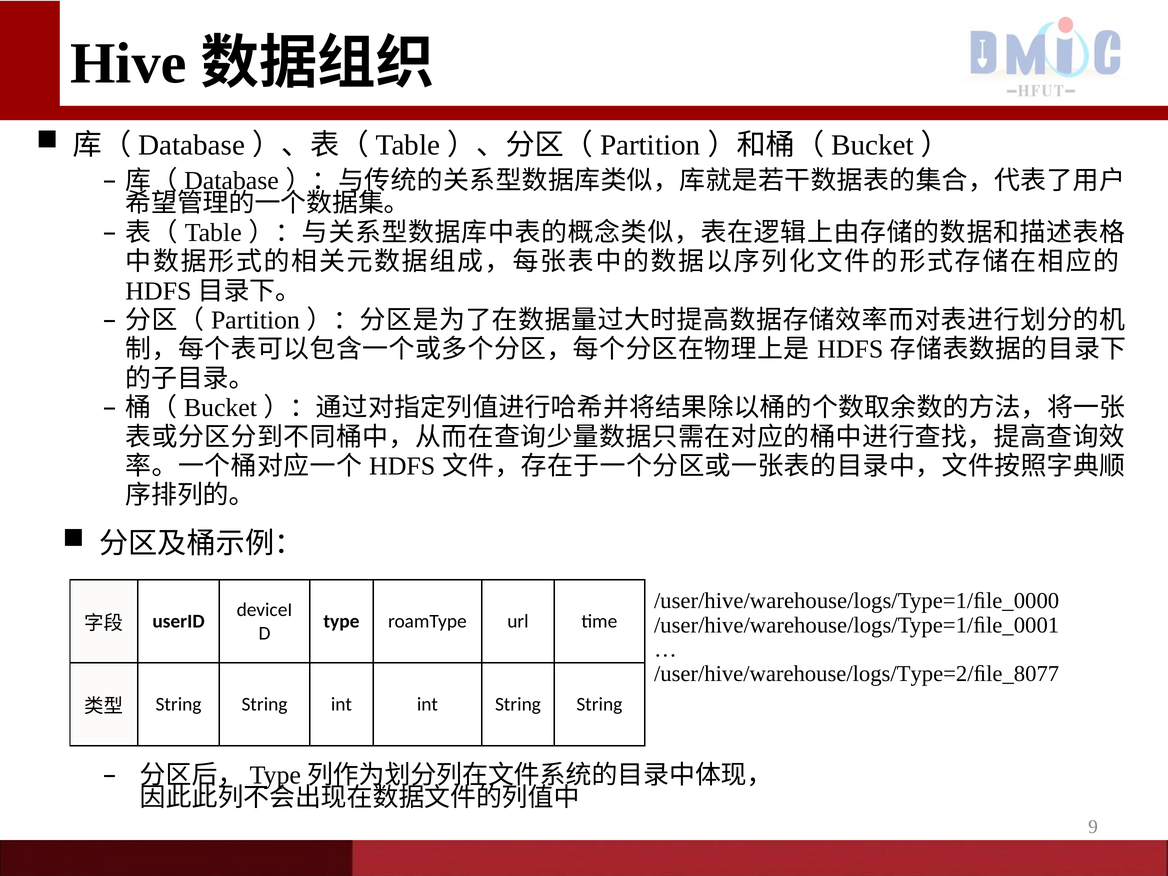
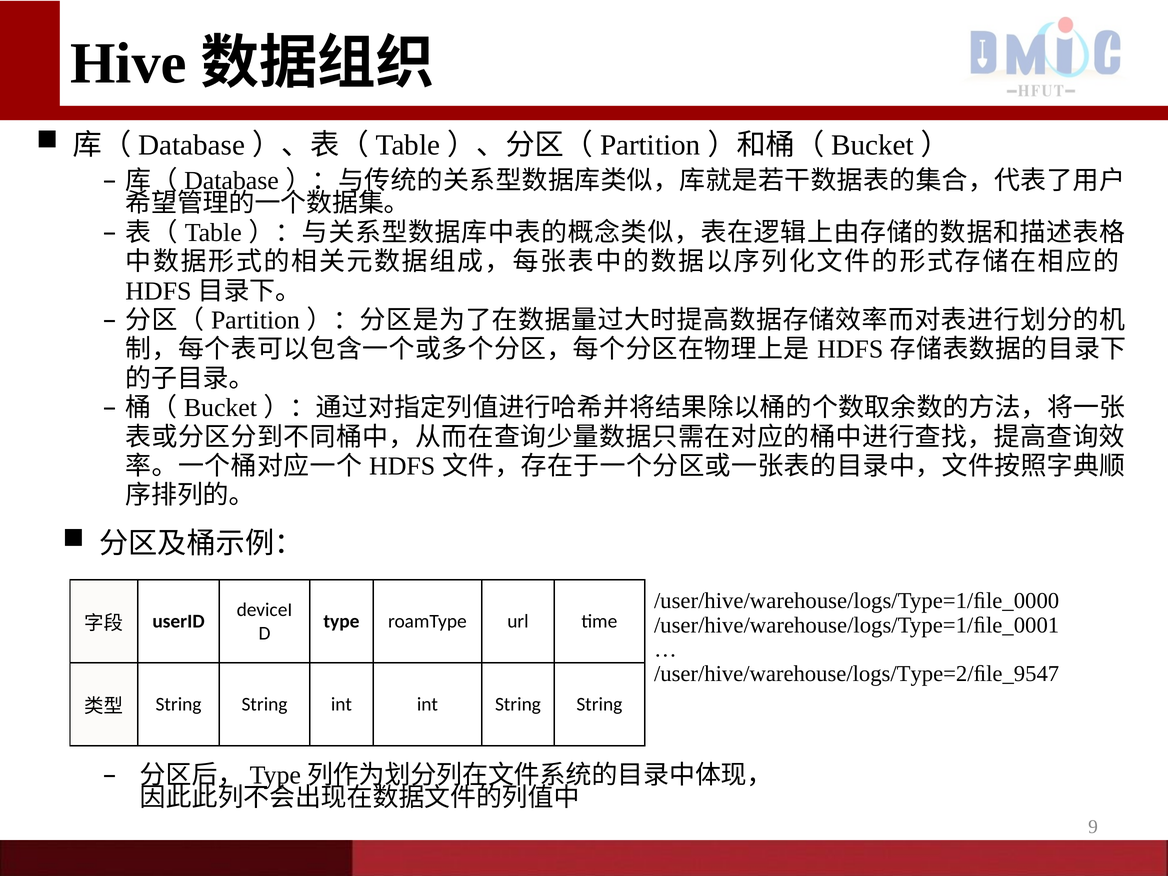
/user/hive/warehouse/logs/Type=2/ﬁle_8077: /user/hive/warehouse/logs/Type=2/ﬁle_8077 -> /user/hive/warehouse/logs/Type=2/ﬁle_9547 (857, 674)
